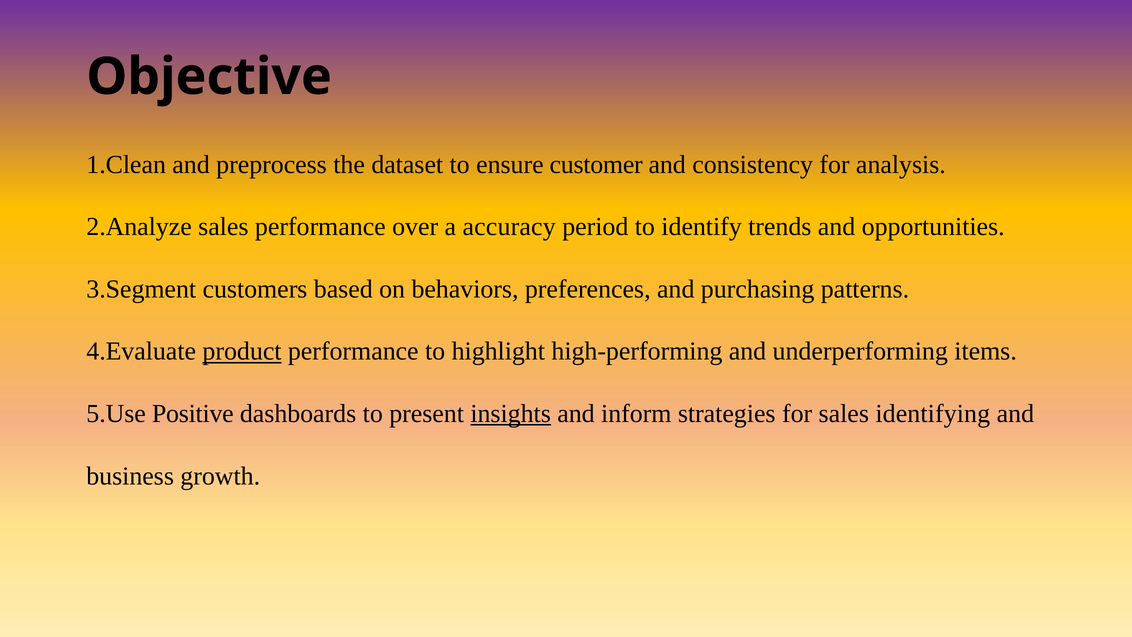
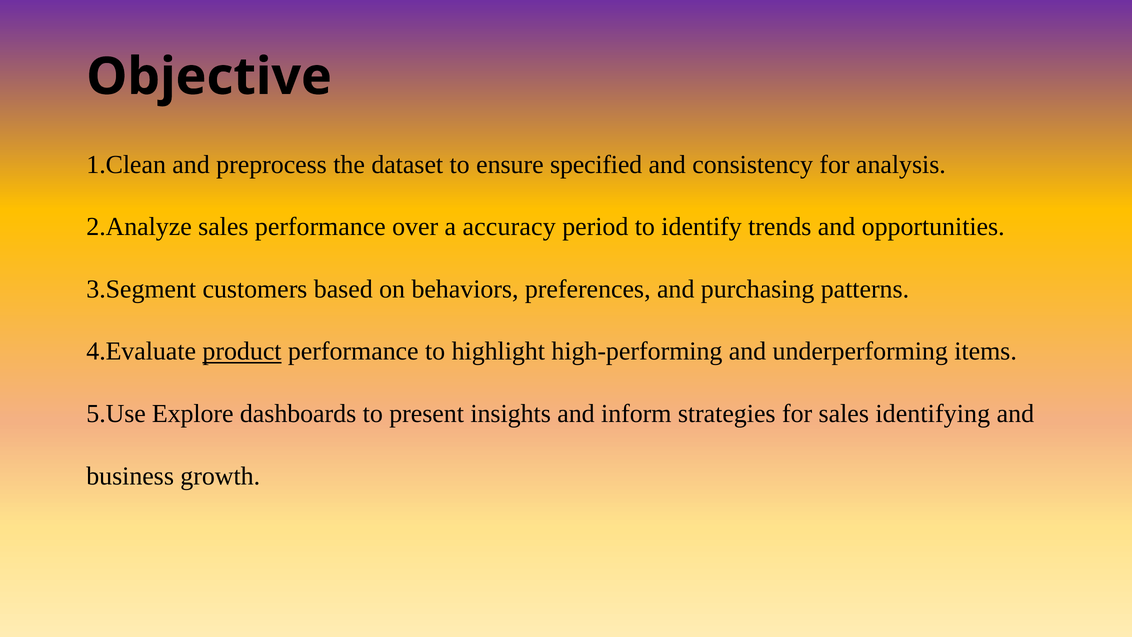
customer: customer -> specified (596, 165)
Positive: Positive -> Explore (193, 414)
insights underline: present -> none (511, 414)
